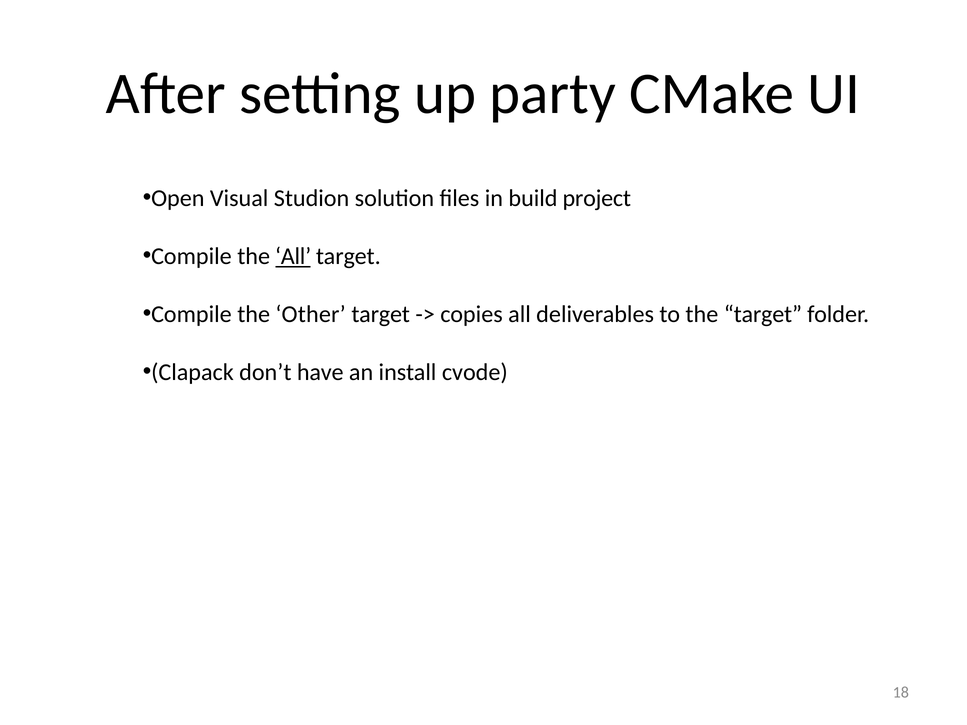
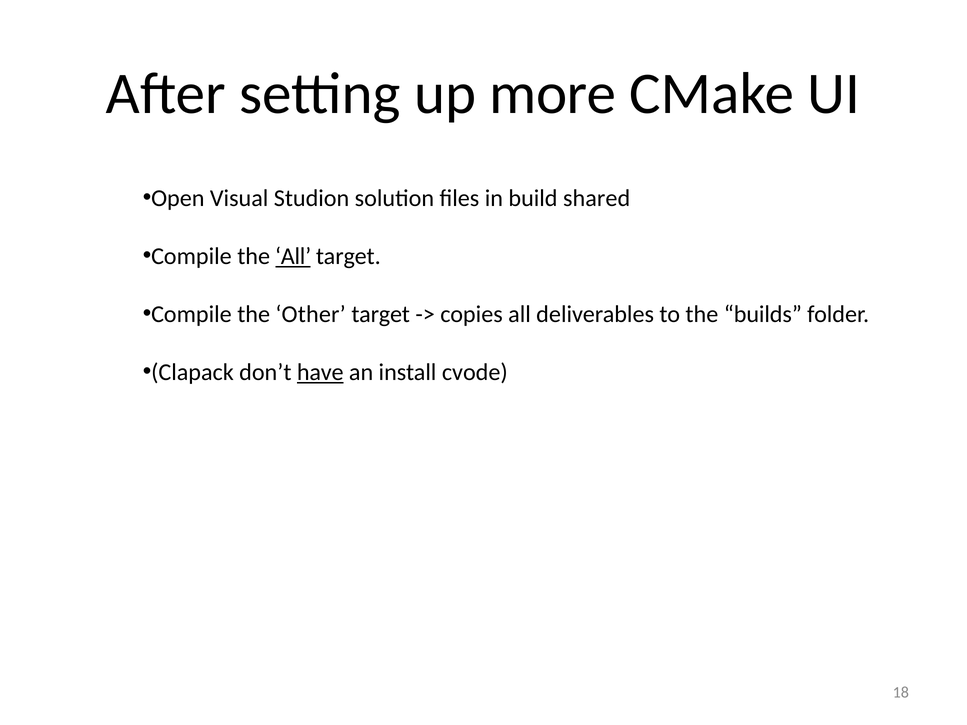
party: party -> more (553, 94)
project: project -> shared (597, 198)
the target: target -> builds (763, 314)
have underline: none -> present (320, 372)
